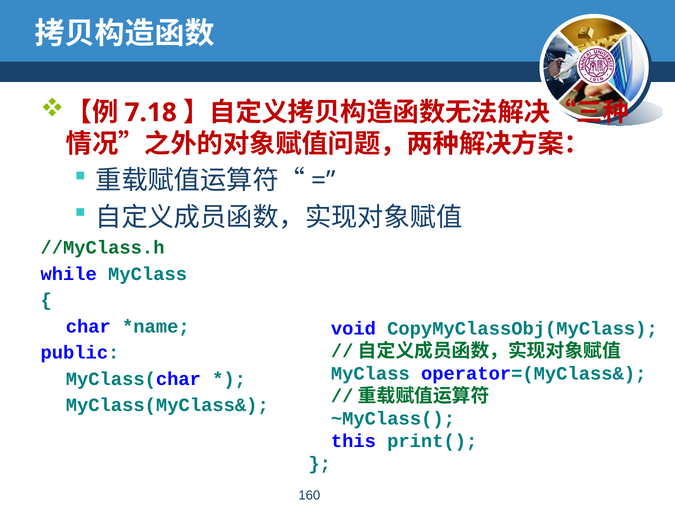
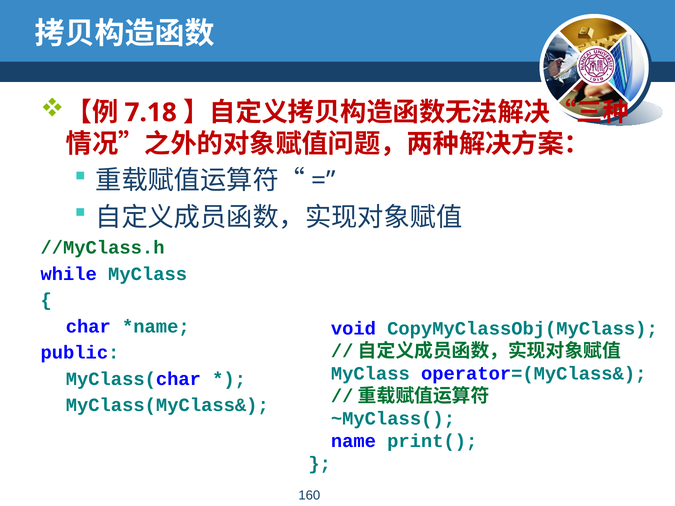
this: this -> name (353, 441)
